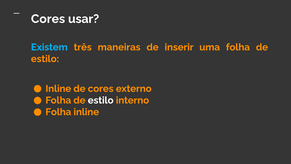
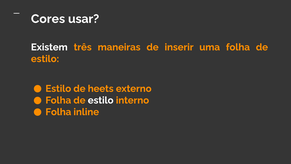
Existem colour: light blue -> white (49, 47)
Inline: Inline -> Estilo (58, 88)
de cores: cores -> heets (101, 88)
